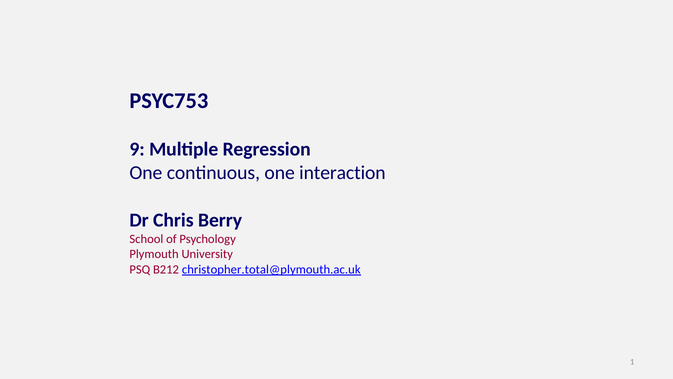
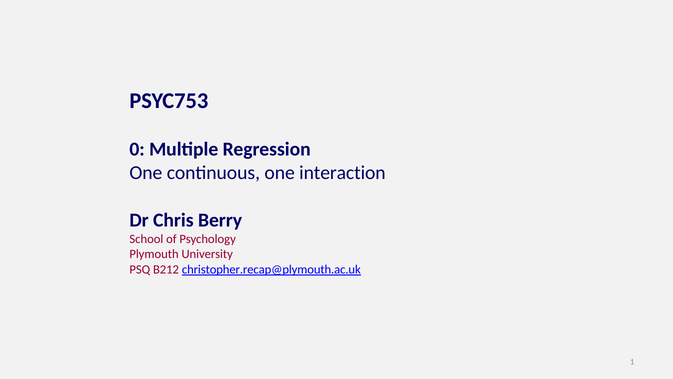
9: 9 -> 0 (137, 149)
christopher.total@plymouth.ac.uk: christopher.total@plymouth.ac.uk -> christopher.recap@plymouth.ac.uk (271, 269)
